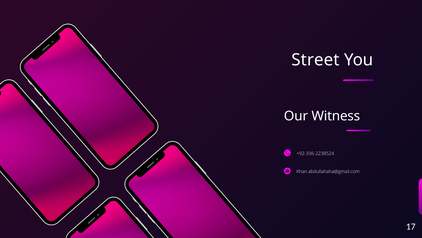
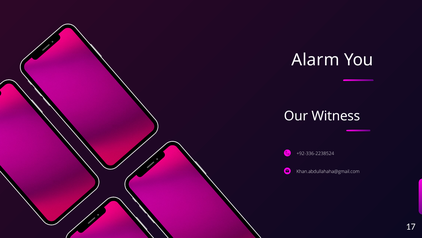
Street: Street -> Alarm (315, 60)
